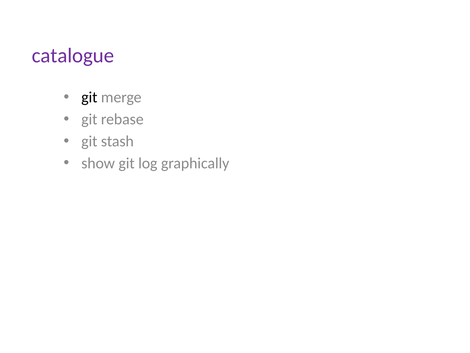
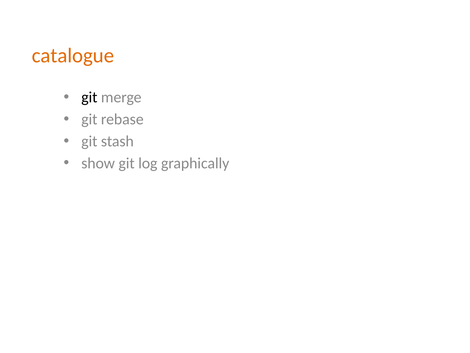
catalogue colour: purple -> orange (73, 56)
